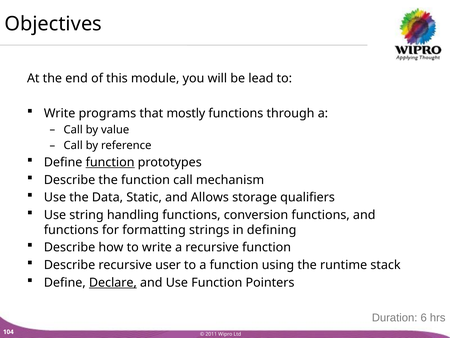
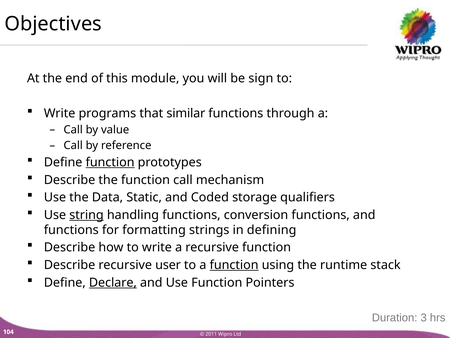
lead: lead -> sign (261, 78)
mostly: mostly -> similar (186, 113)
Allows: Allows -> Coded (210, 197)
string underline: none -> present (86, 215)
function underline: none -> present (234, 265)
6: 6 -> 3 (424, 317)
